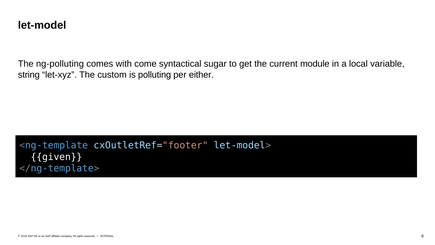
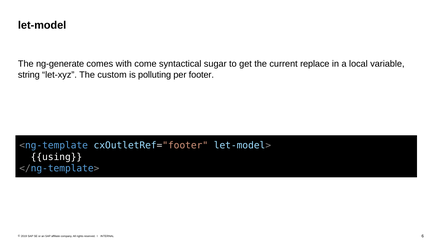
ng-polluting: ng-polluting -> ng-generate (60, 64)
module: module -> replace (315, 64)
either: either -> footer (201, 75)
given: given -> using (56, 157)
